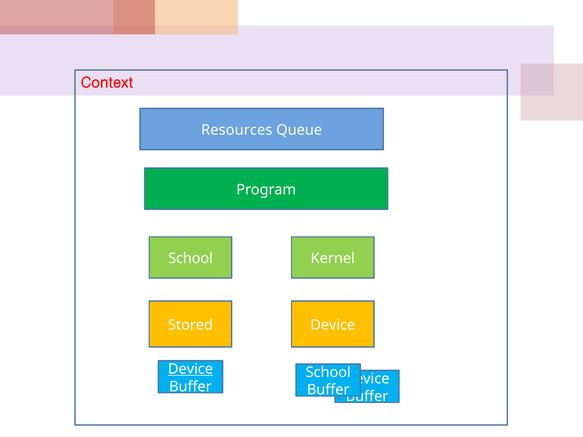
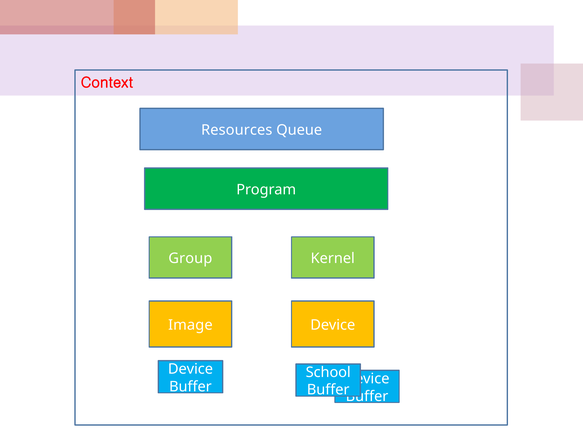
School: School -> Group (190, 259)
Stored: Stored -> Image (190, 325)
Device underline: present -> none (190, 369)
